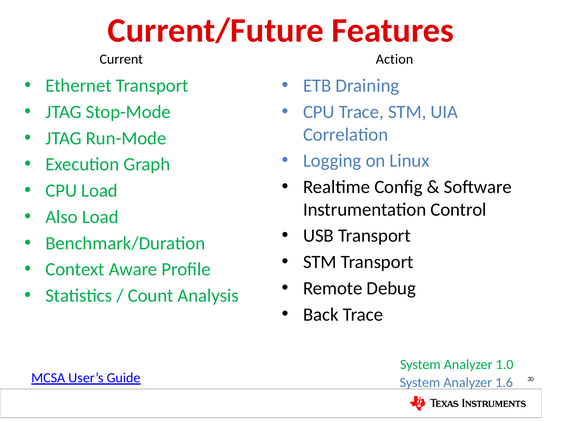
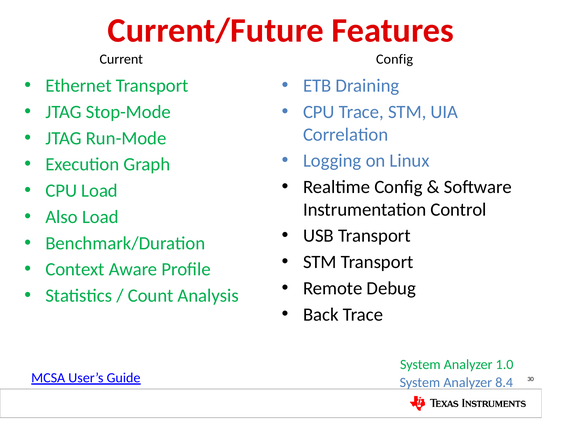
Current Action: Action -> Config (395, 59)
1.6: 1.6 -> 8.4 (504, 382)
